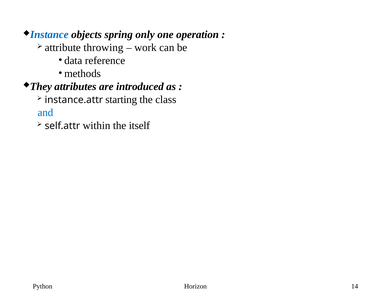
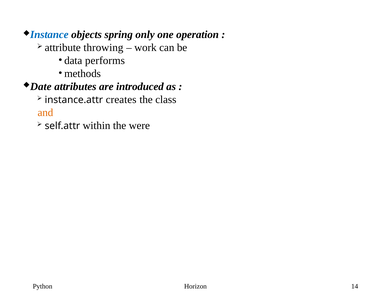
reference: reference -> performs (105, 61)
They: They -> Date (41, 87)
starting: starting -> creates (121, 100)
and colour: blue -> orange (45, 113)
itself: itself -> were (139, 126)
